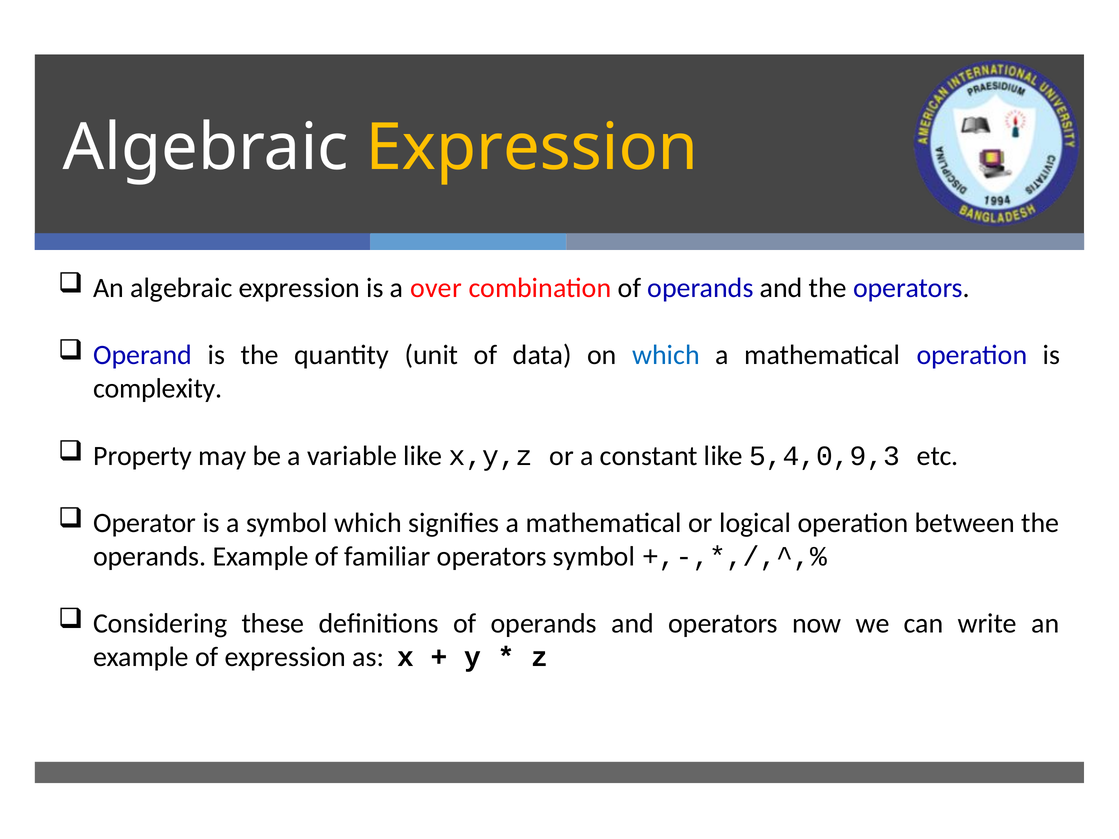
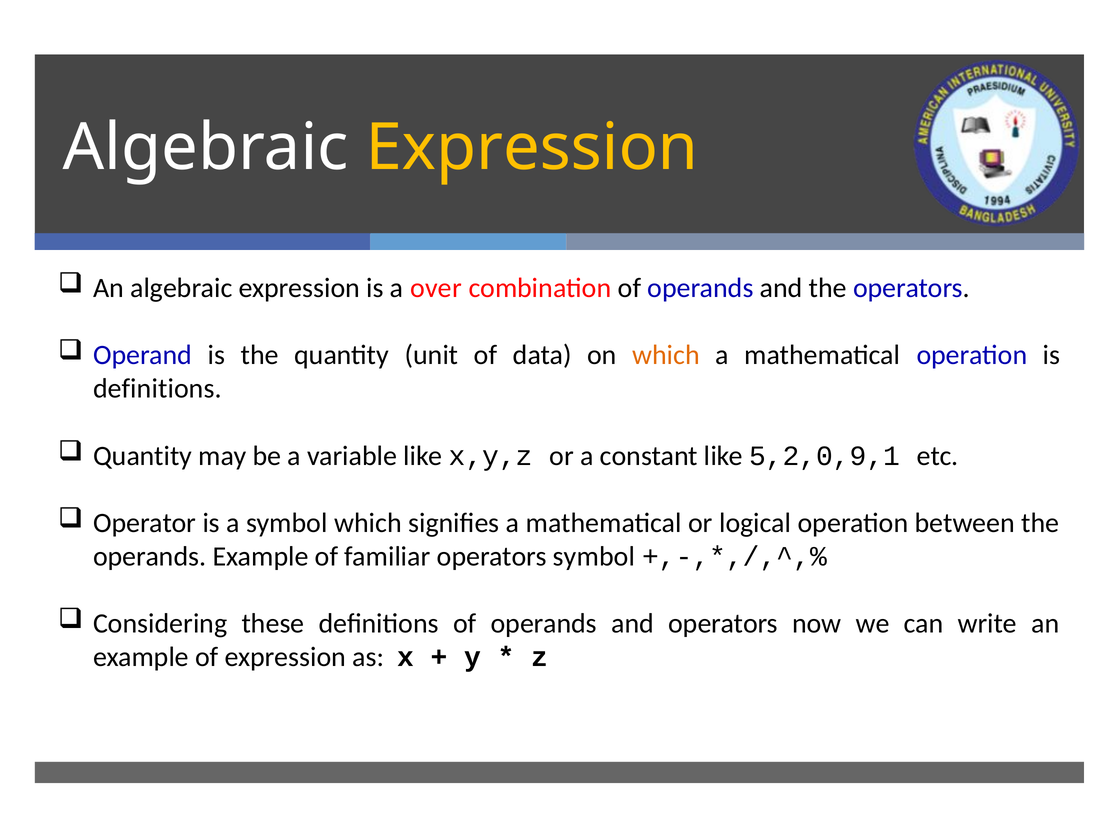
which colour: blue -> orange (666, 355)
complexity: complexity -> definitions (157, 389)
Property: Property -> Quantity (143, 456)
5,4,0,9,3: 5,4,0,9,3 -> 5,2,0,9,1 (825, 456)
